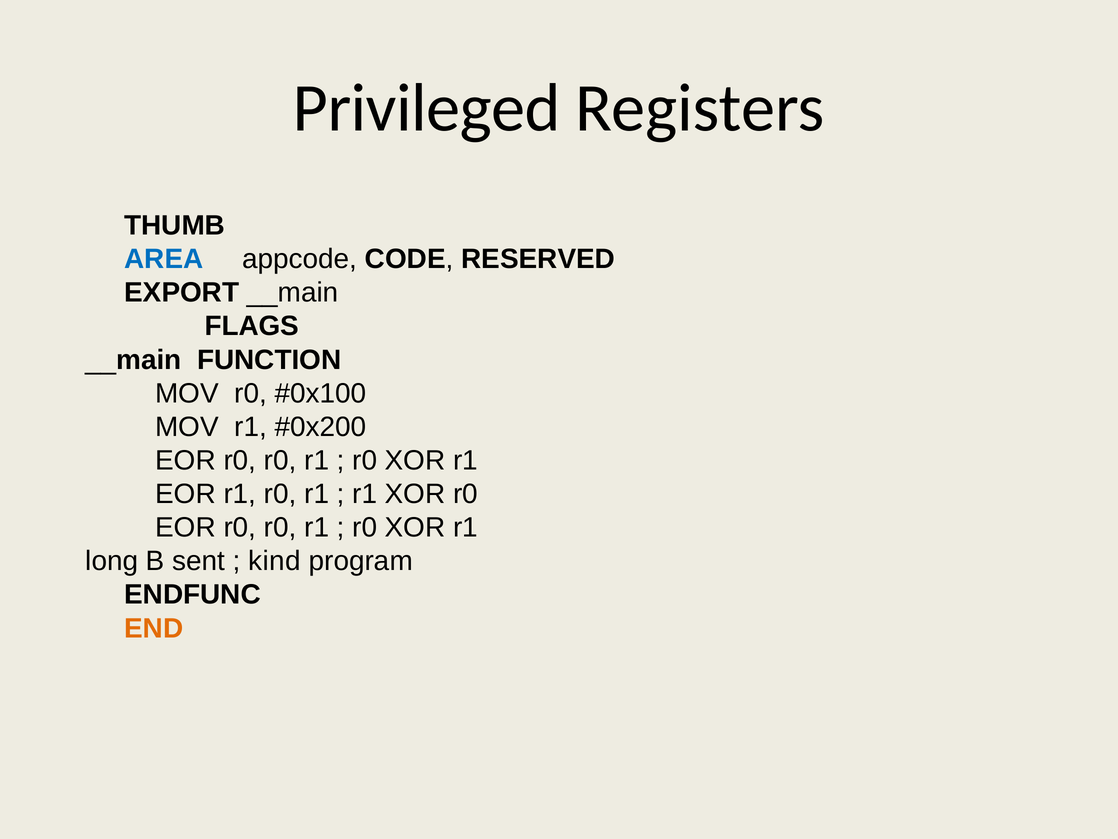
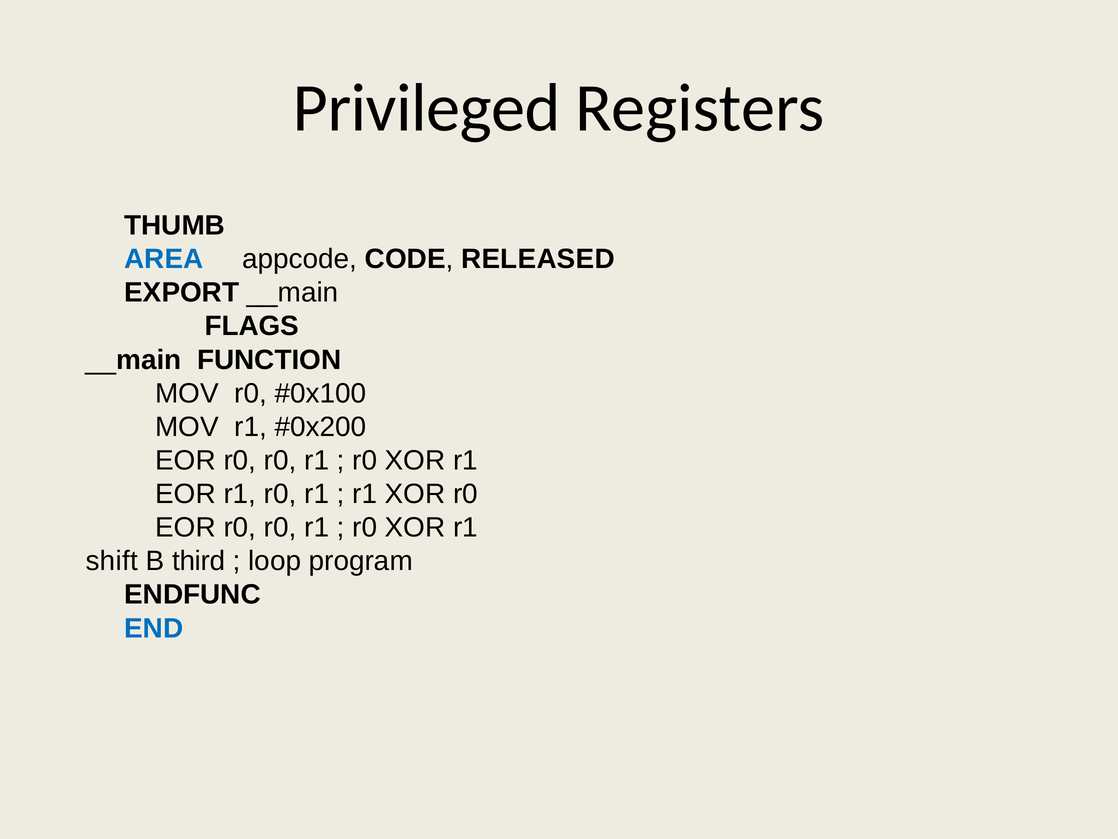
RESERVED: RESERVED -> RELEASED (538, 259)
long: long -> shift (112, 561)
sent: sent -> third (199, 561)
kind: kind -> loop (275, 561)
END colour: orange -> blue (154, 628)
